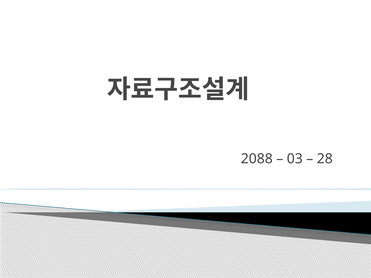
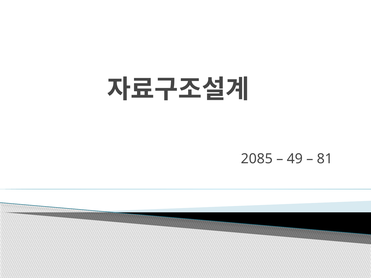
2088: 2088 -> 2085 (257, 159)
03: 03 -> 49 (295, 159)
28: 28 -> 81 (325, 159)
